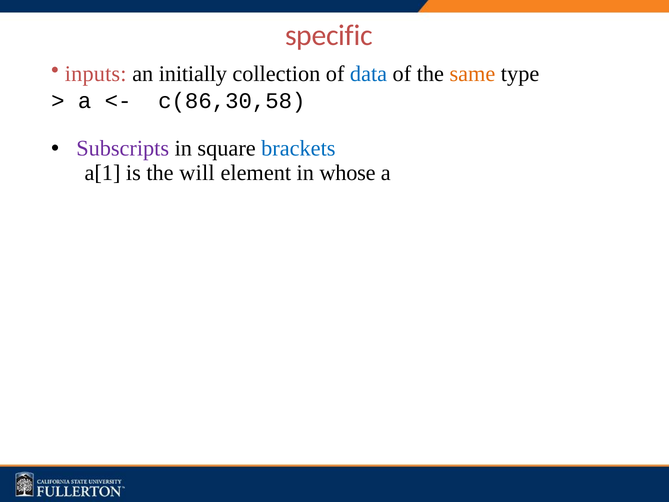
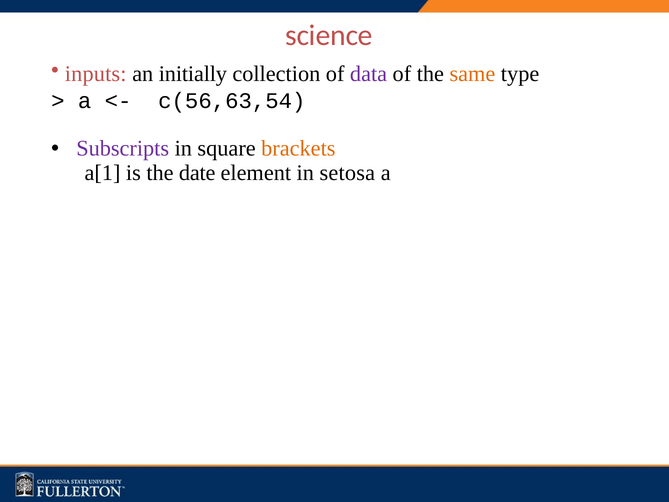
specific: specific -> science (329, 35)
data colour: blue -> purple (369, 74)
c(86,30,58: c(86,30,58 -> c(56,63,54 (232, 101)
brackets colour: blue -> orange (298, 149)
will: will -> date (197, 173)
whose: whose -> setosa (347, 173)
